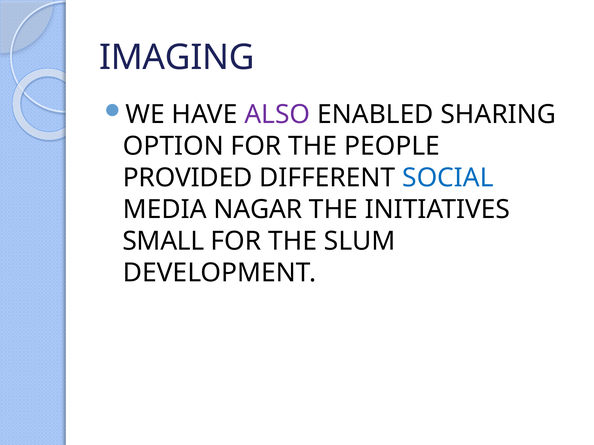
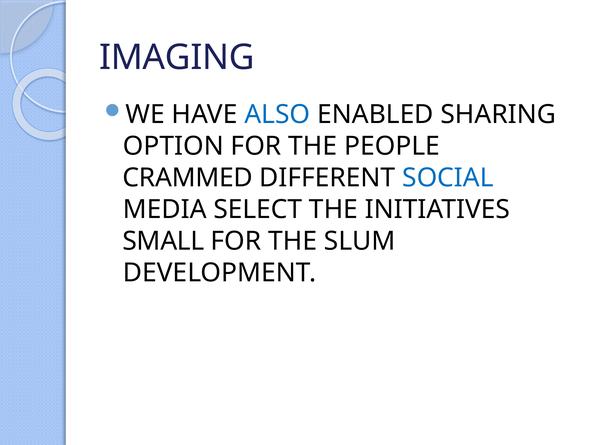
ALSO colour: purple -> blue (277, 115)
PROVIDED: PROVIDED -> CRAMMED (188, 178)
NAGAR: NAGAR -> SELECT (258, 210)
